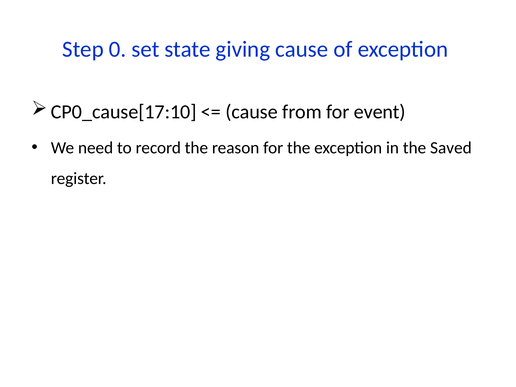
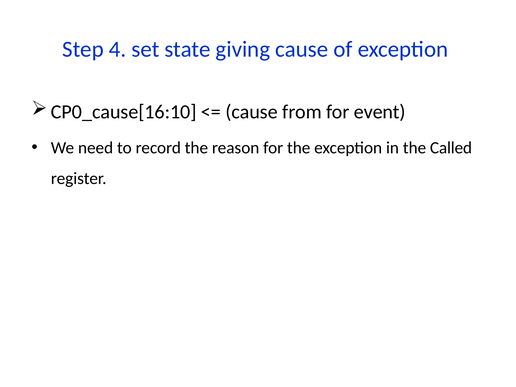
0: 0 -> 4 (118, 49)
CP0_cause[17:10: CP0_cause[17:10 -> CP0_cause[16:10 (124, 112)
Saved: Saved -> Called (451, 148)
